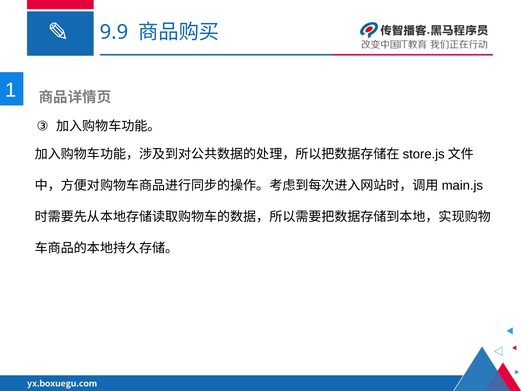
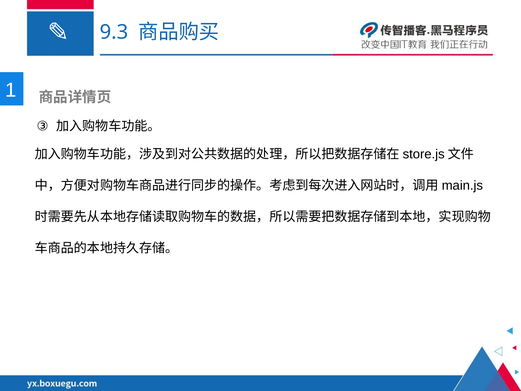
9.9: 9.9 -> 9.3 (114, 32)
